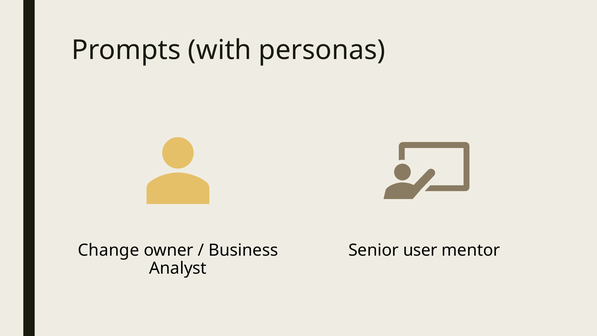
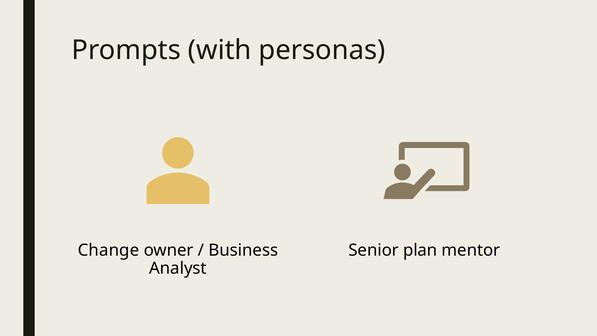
user: user -> plan (420, 250)
